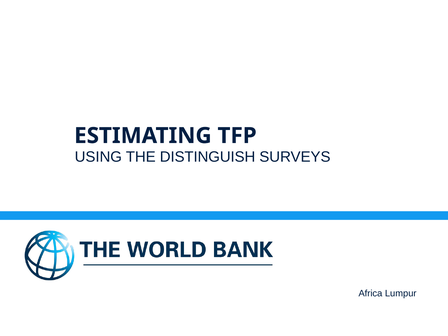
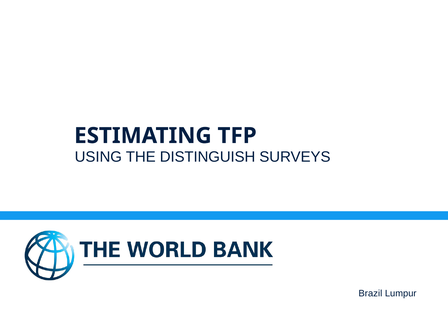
Africa: Africa -> Brazil (370, 294)
